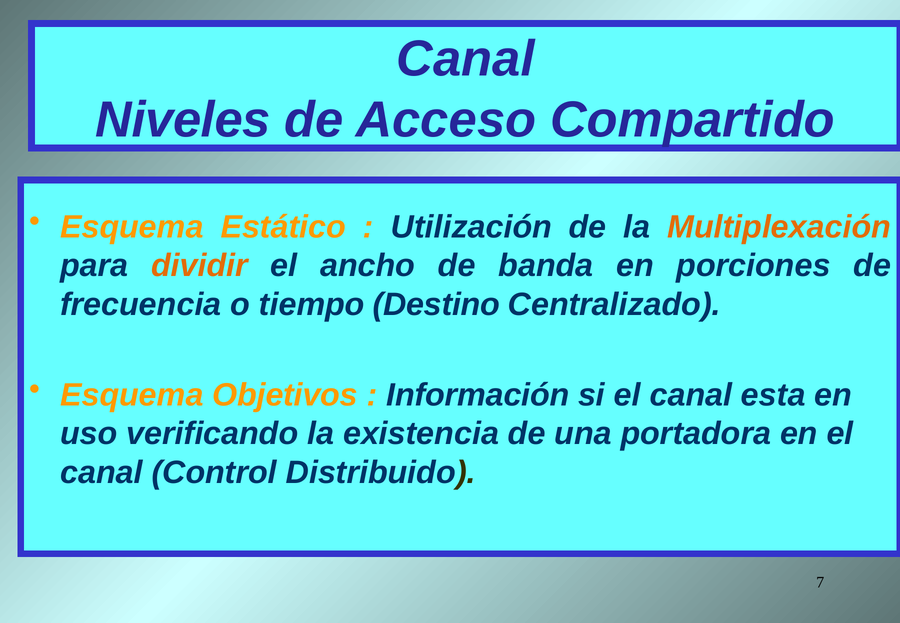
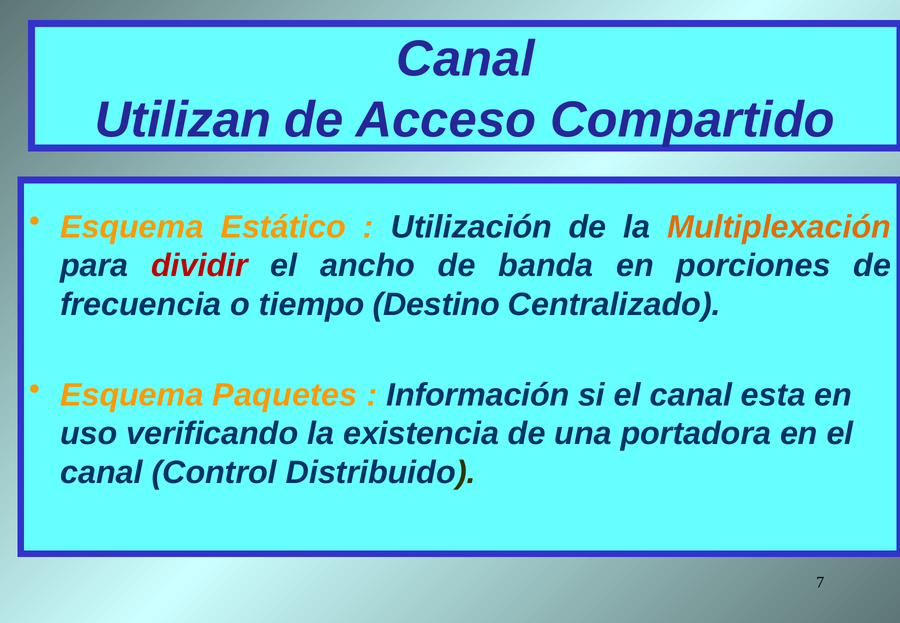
Niveles: Niveles -> Utilizan (183, 120)
dividir colour: orange -> red (199, 266)
Objetivos: Objetivos -> Paquetes (285, 395)
